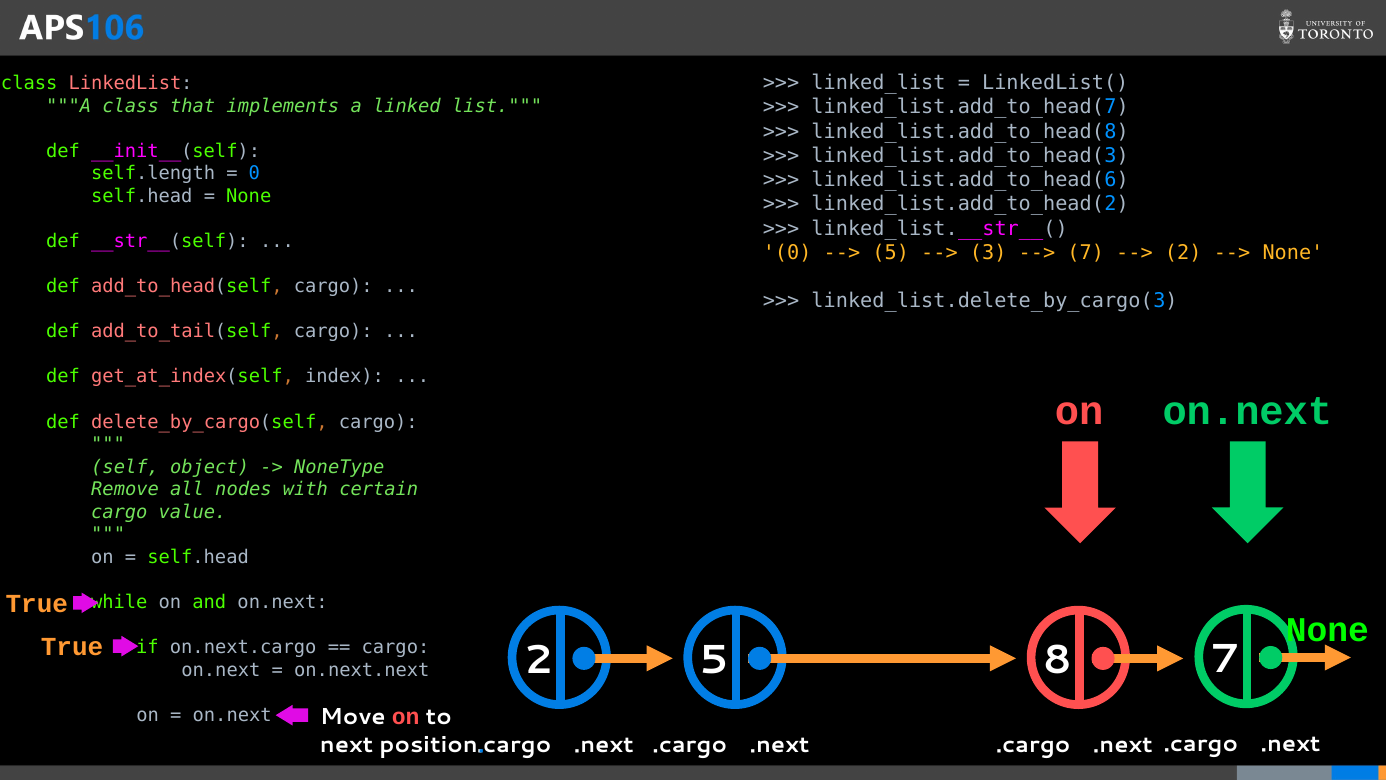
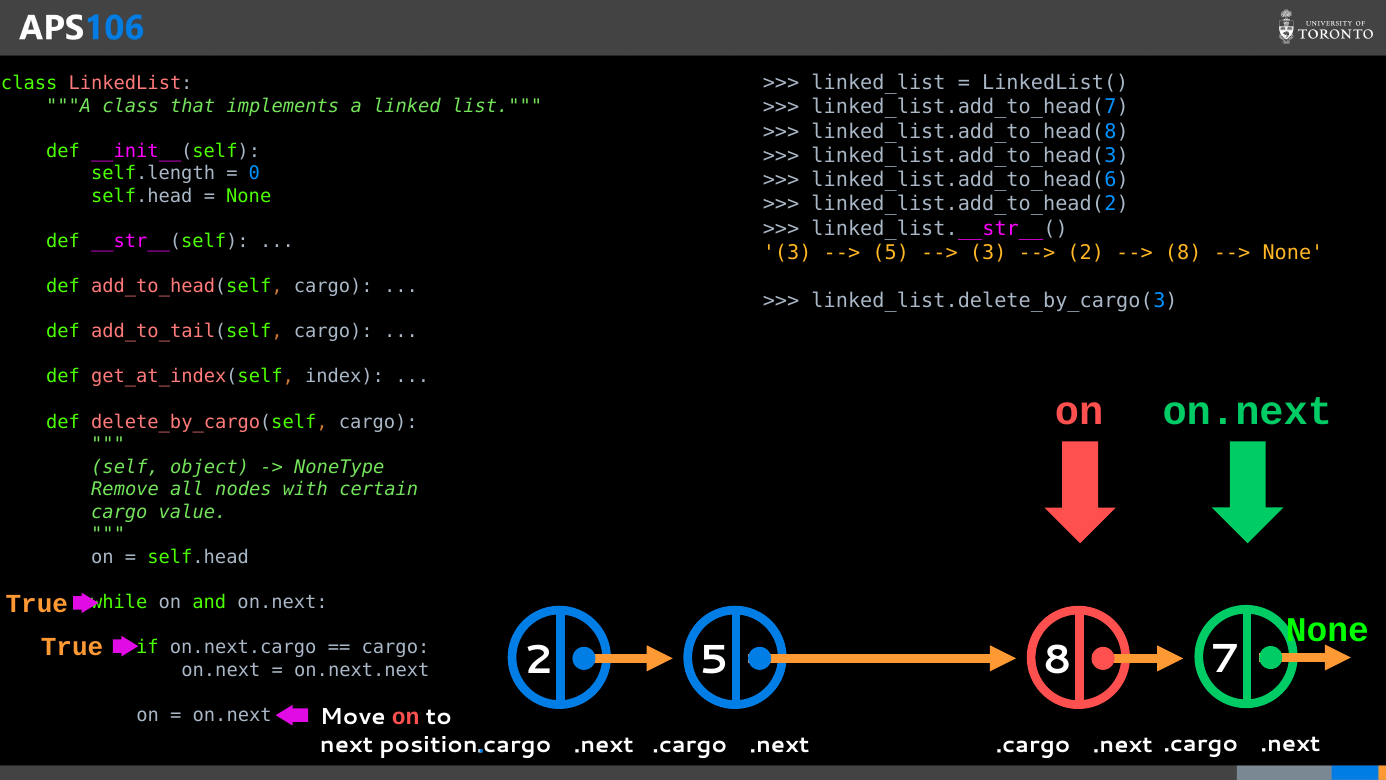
0: 0 -> 3 (787, 253)
7: 7 -> 2 (1086, 253)
2: 2 -> 8 (1183, 253)
